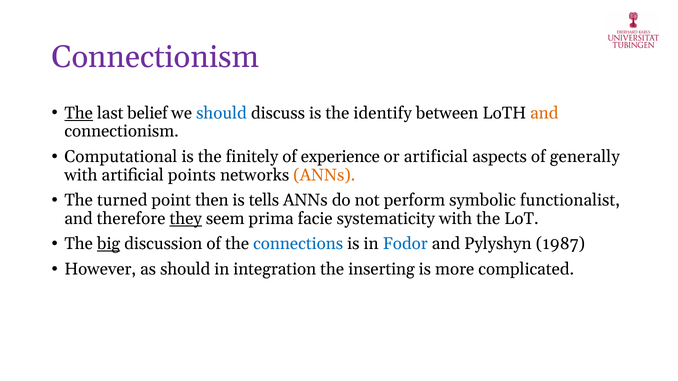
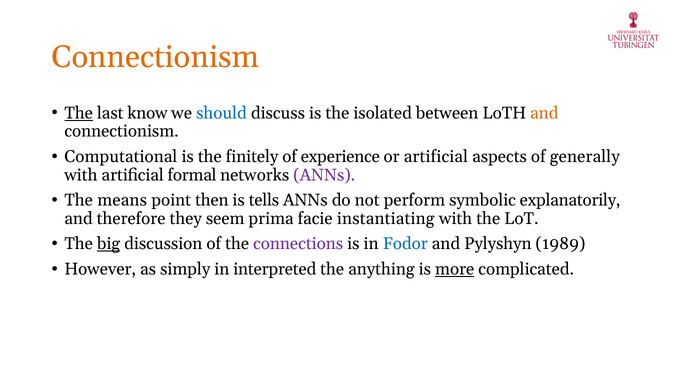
Connectionism colour: purple -> orange (155, 57)
belief: belief -> know (148, 113)
identify: identify -> isolated (383, 113)
points: points -> formal (192, 175)
ANNs colour: orange -> purple (324, 175)
turned: turned -> means (122, 200)
functionalist: functionalist -> explanatorily (570, 200)
they underline: present -> none (186, 219)
systematicity: systematicity -> instantiating (386, 219)
connections colour: blue -> purple (298, 244)
1987: 1987 -> 1989 (560, 244)
as should: should -> simply (185, 269)
integration: integration -> interpreted (275, 269)
inserting: inserting -> anything (381, 269)
more underline: none -> present (455, 269)
